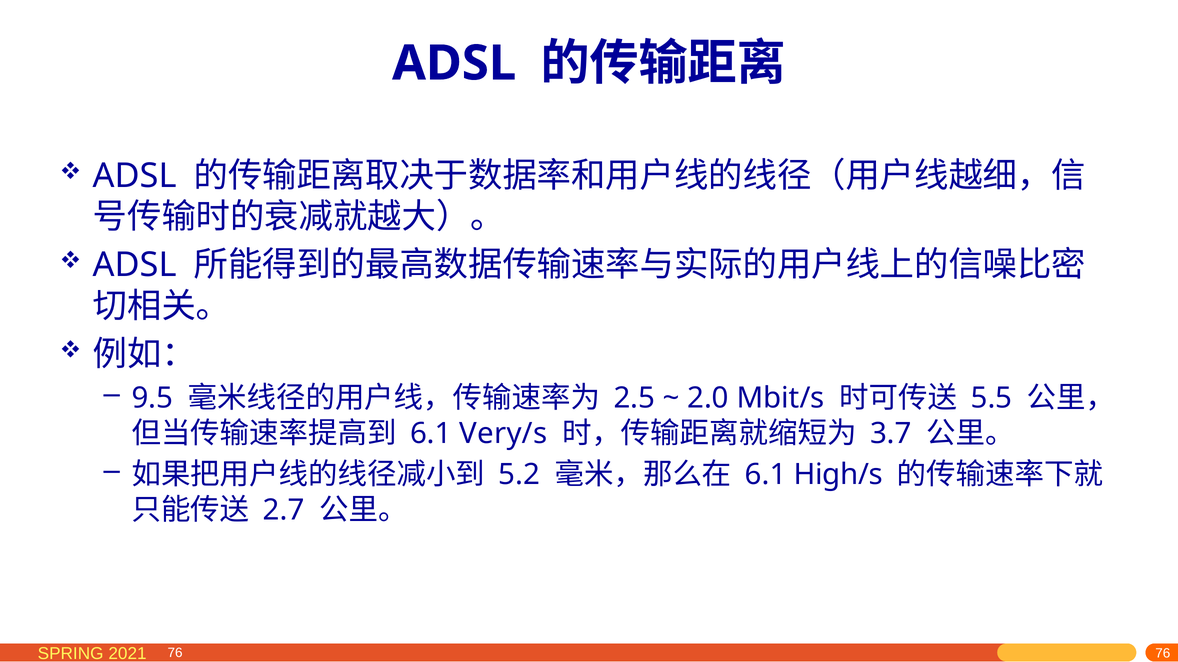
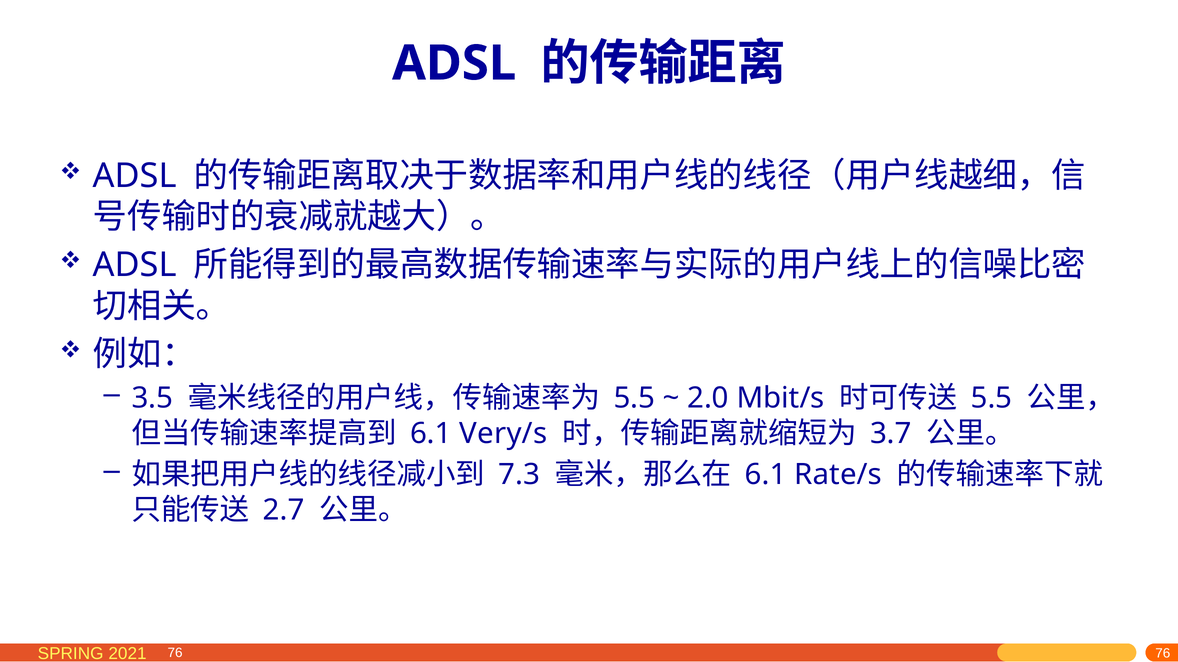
9.5: 9.5 -> 3.5 (152, 399)
2.5: 2.5 -> 5.5 (634, 399)
5.2: 5.2 -> 7.3 (519, 475)
High/s: High/s -> Rate/s (838, 475)
